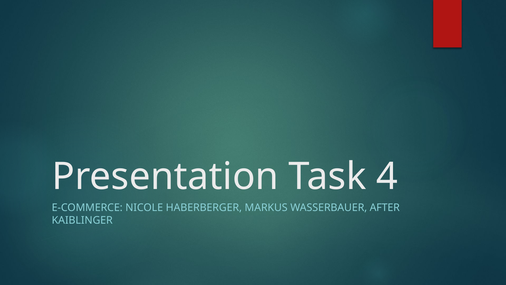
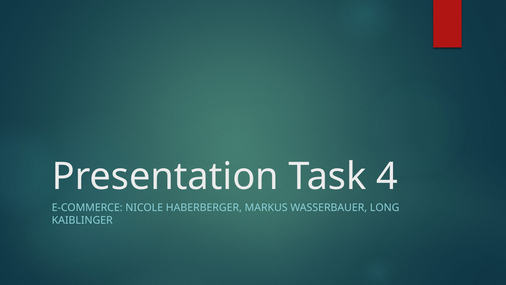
AFTER: AFTER -> LONG (385, 207)
